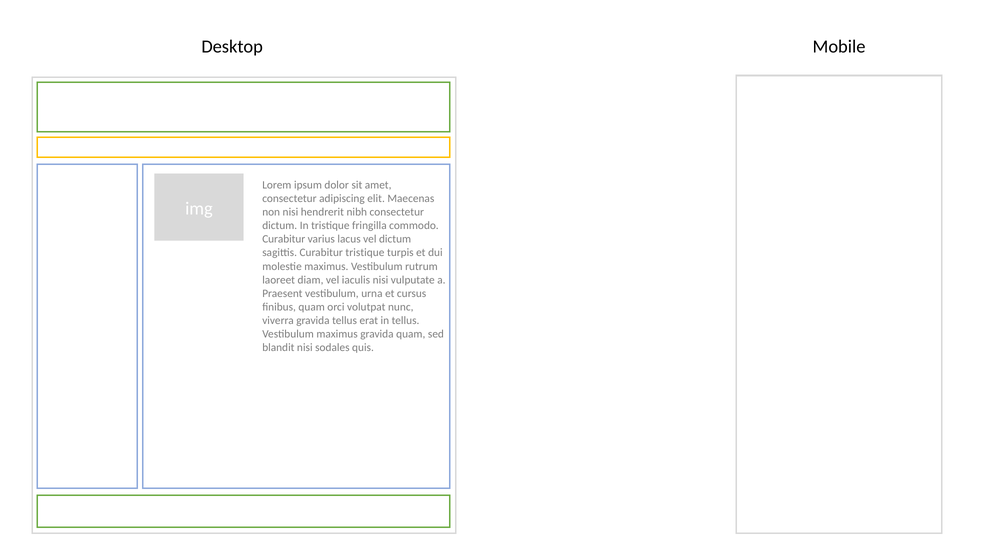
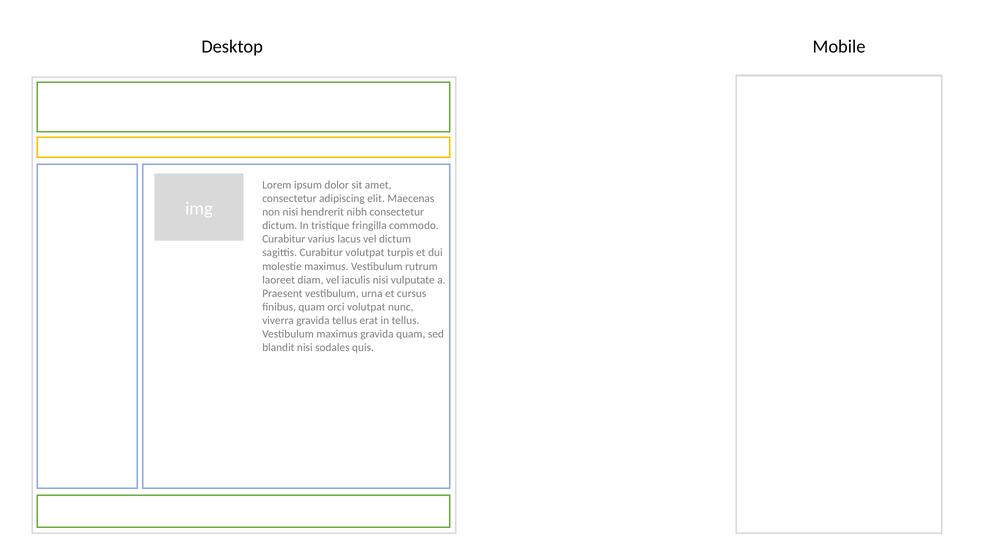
Curabitur tristique: tristique -> volutpat (365, 253)
